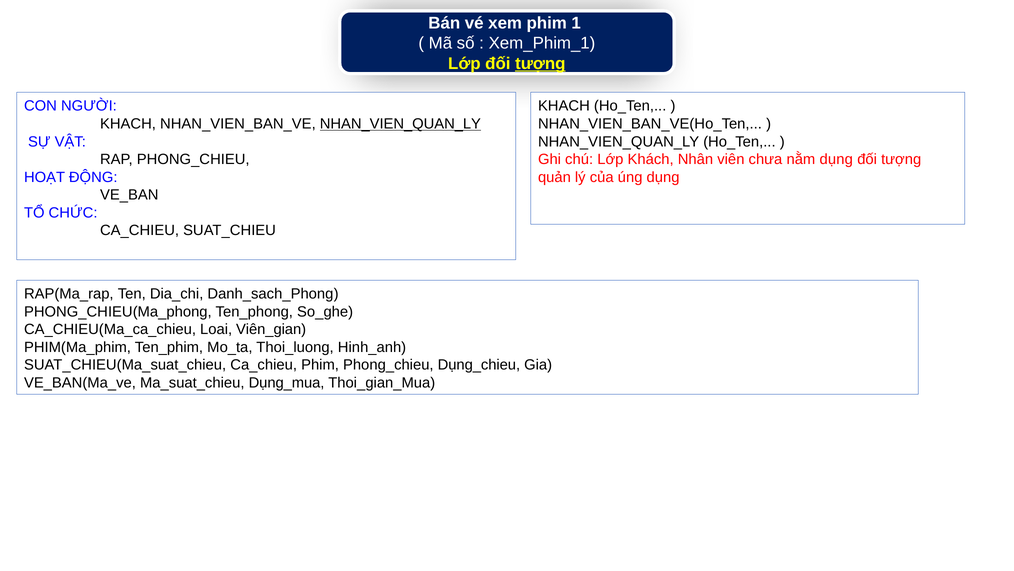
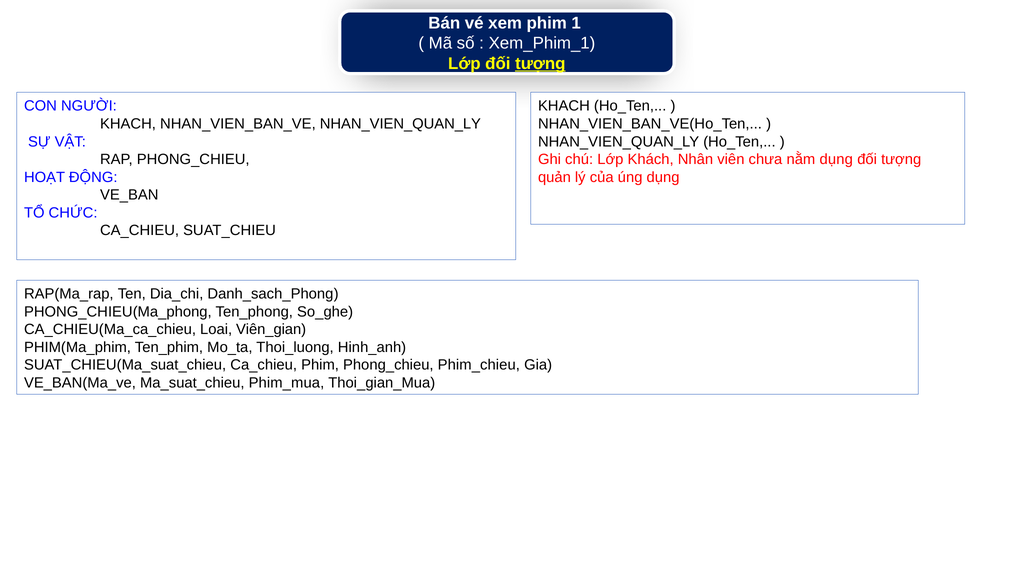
NHAN_VIEN_QUAN_LY underline: present -> none (400, 124)
Dụng_chieu: Dụng_chieu -> Phim_chieu (479, 365)
Dụng_mua: Dụng_mua -> Phim_mua (286, 382)
